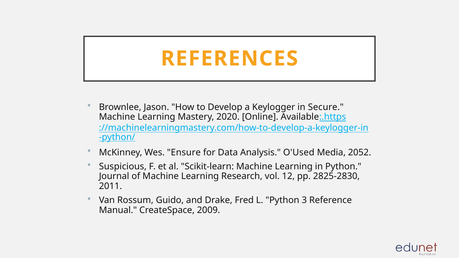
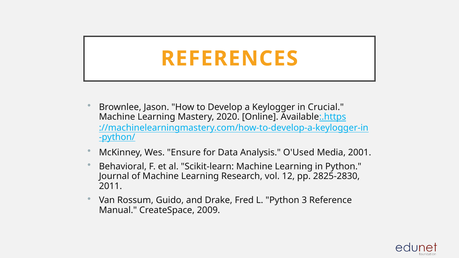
Secure: Secure -> Crucial (326, 107)
2052: 2052 -> 2001 (360, 153)
Suspicious: Suspicious -> Behavioral (123, 167)
